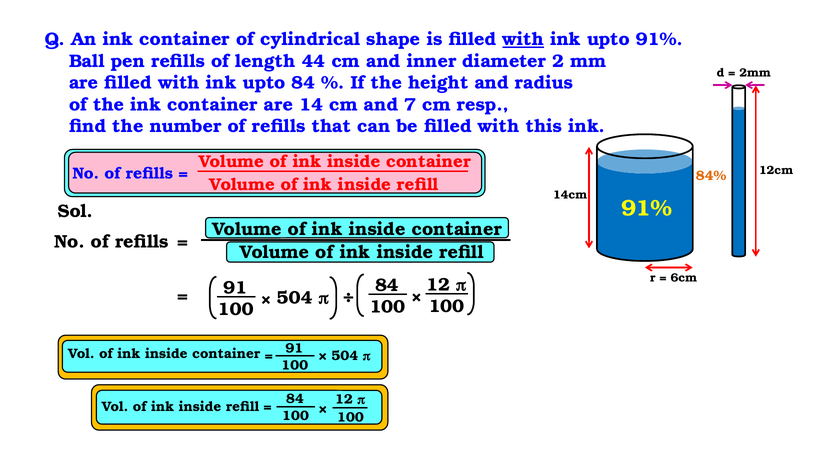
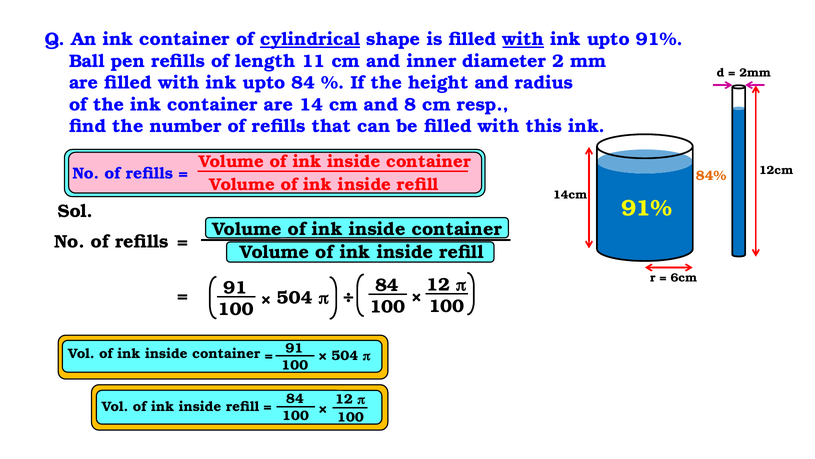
cylindrical underline: none -> present (310, 39)
44: 44 -> 11 (313, 61)
7: 7 -> 8 (410, 105)
